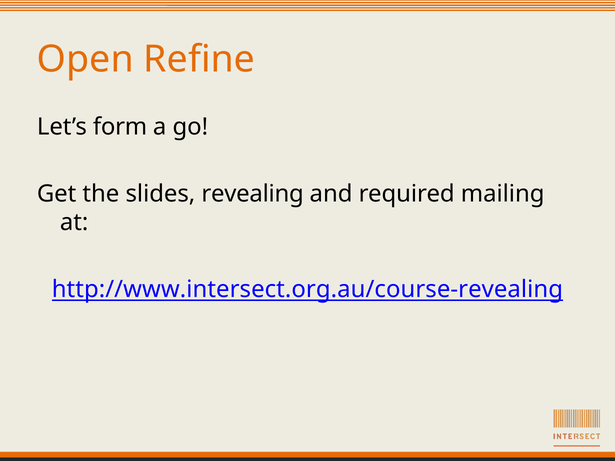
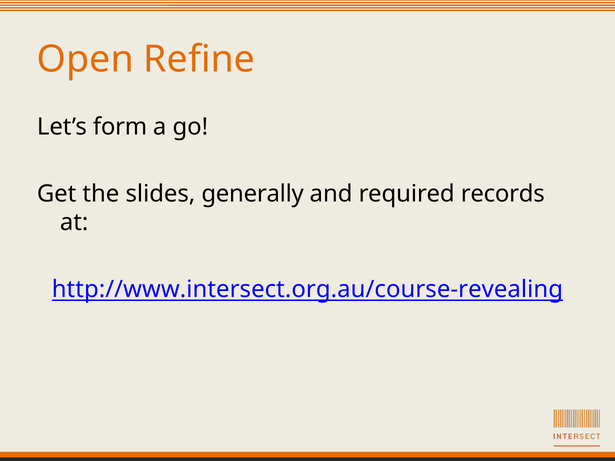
revealing: revealing -> generally (253, 194)
mailing: mailing -> records (503, 194)
